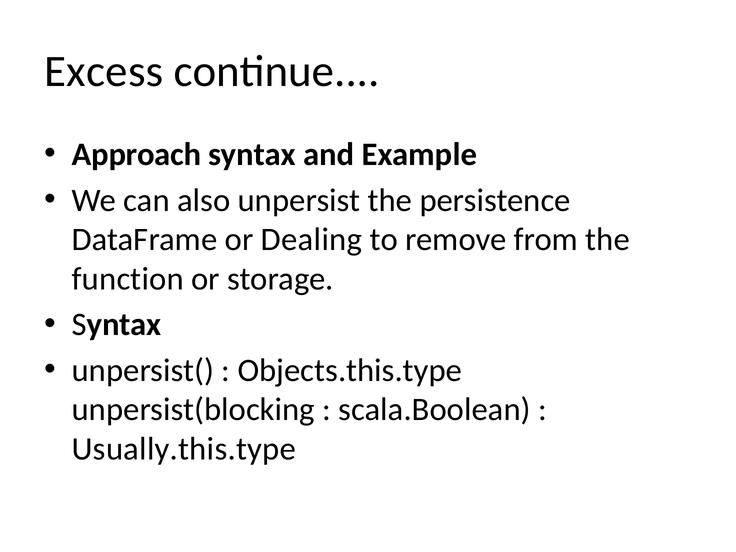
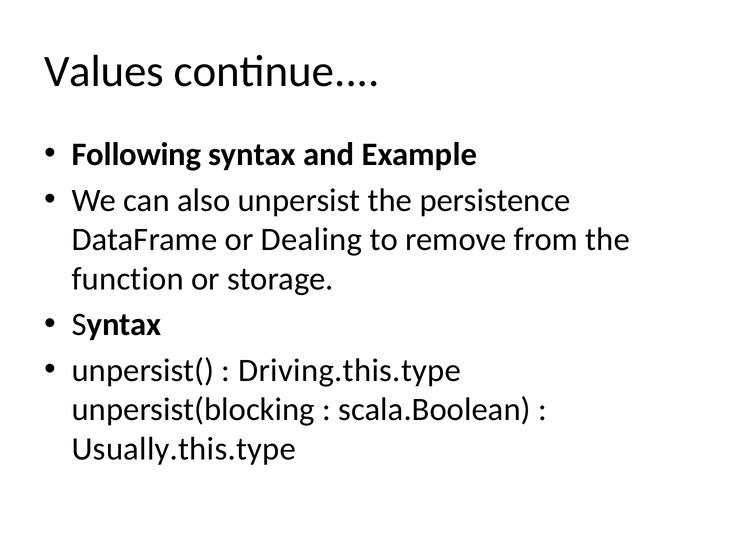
Excess: Excess -> Values (104, 71)
Approach: Approach -> Following (137, 154)
Objects.this.type: Objects.this.type -> Driving.this.type (350, 370)
